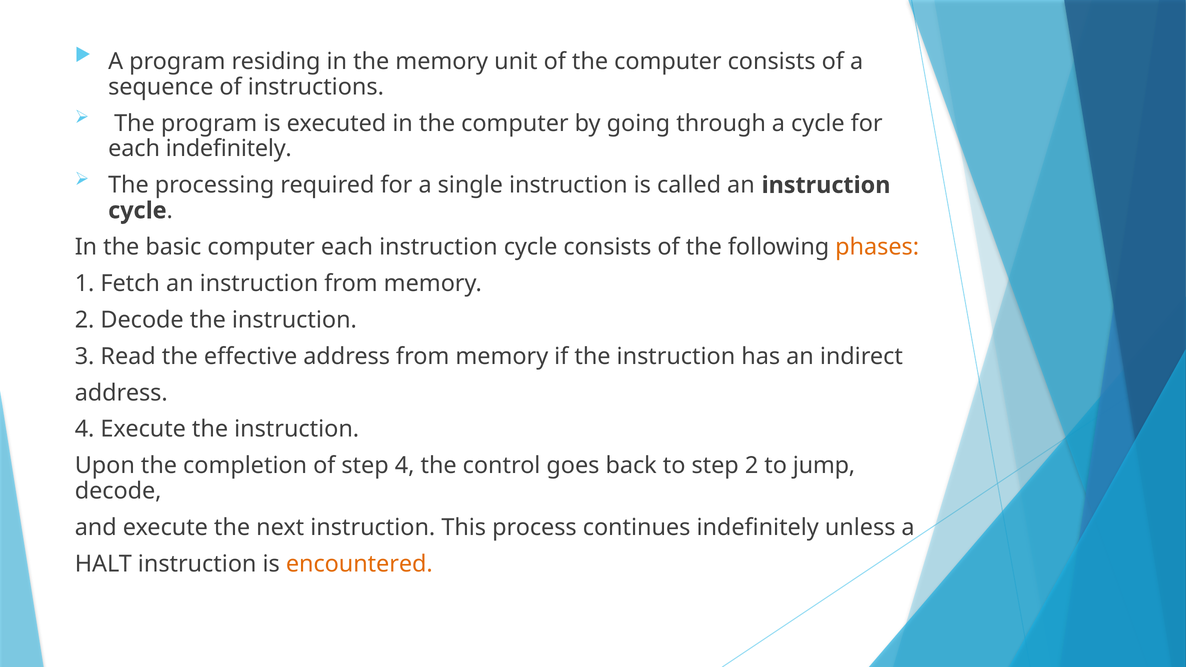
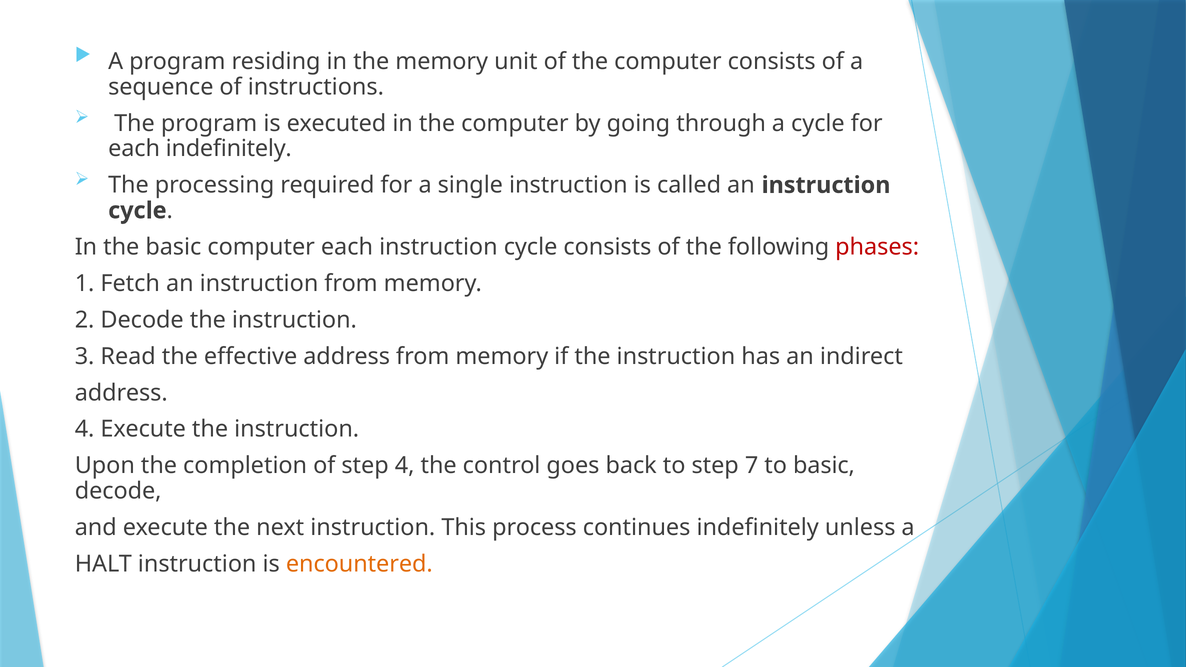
phases colour: orange -> red (877, 247)
step 2: 2 -> 7 (752, 466)
to jump: jump -> basic (824, 466)
